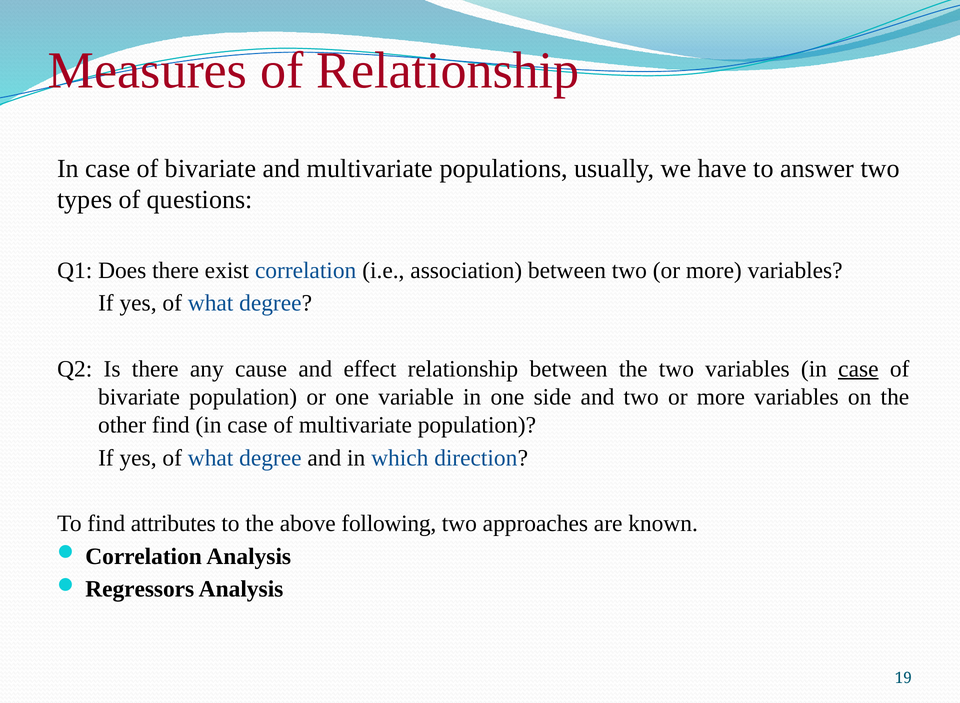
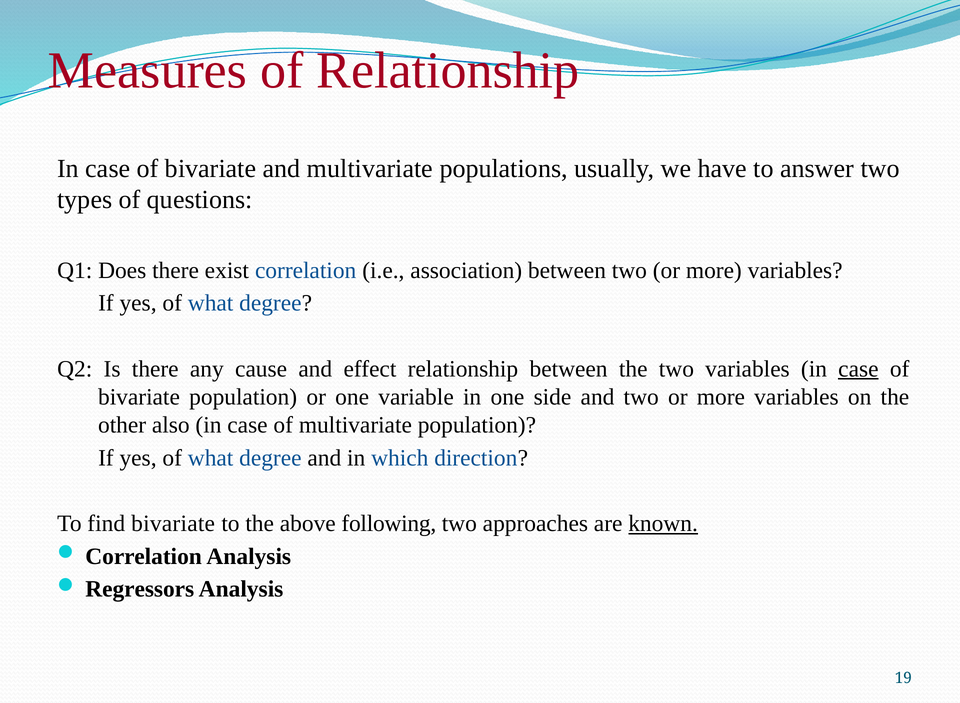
other find: find -> also (171, 425)
find attributes: attributes -> bivariate (173, 524)
known underline: none -> present (663, 524)
